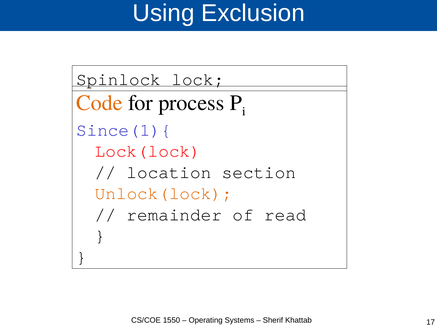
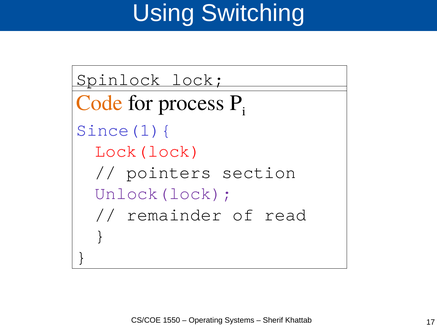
Exclusion: Exclusion -> Switching (253, 13)
location: location -> pointers (169, 172)
Unlock(lock colour: orange -> purple (164, 193)
